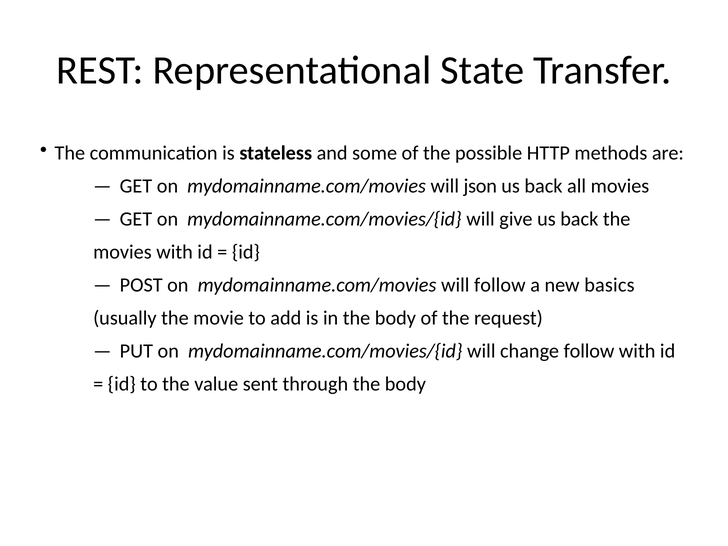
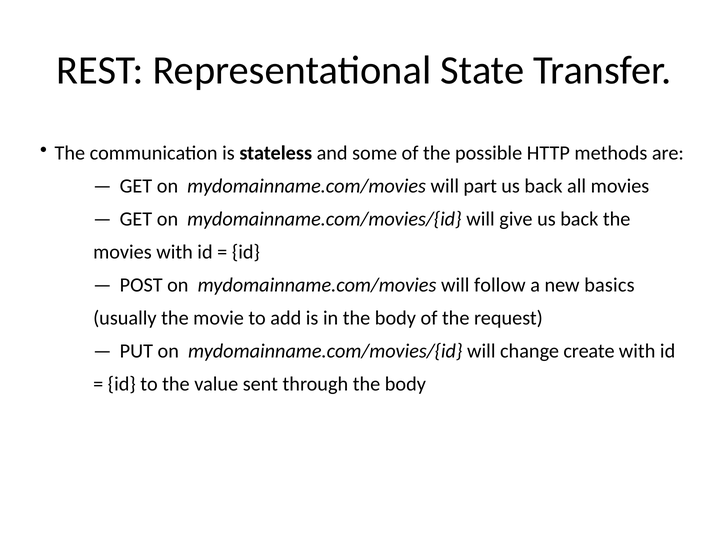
json: json -> part (480, 186)
change follow: follow -> create (589, 351)
